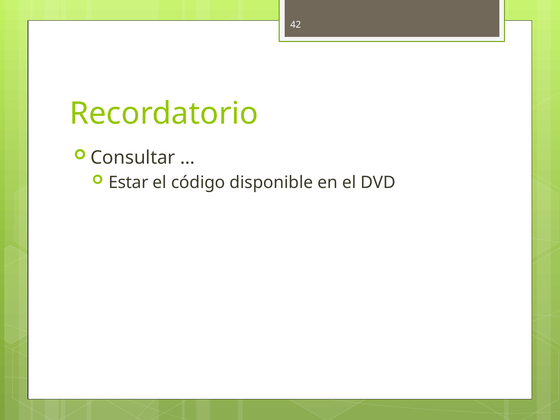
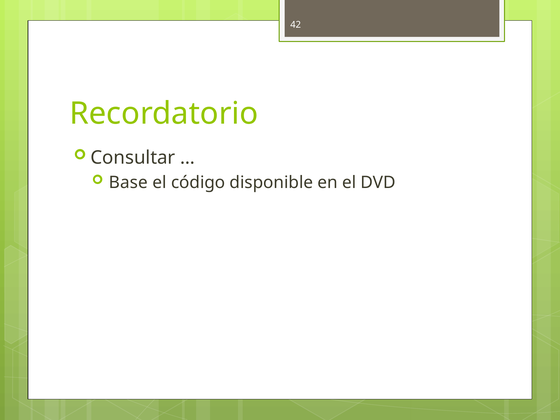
Estar: Estar -> Base (128, 182)
